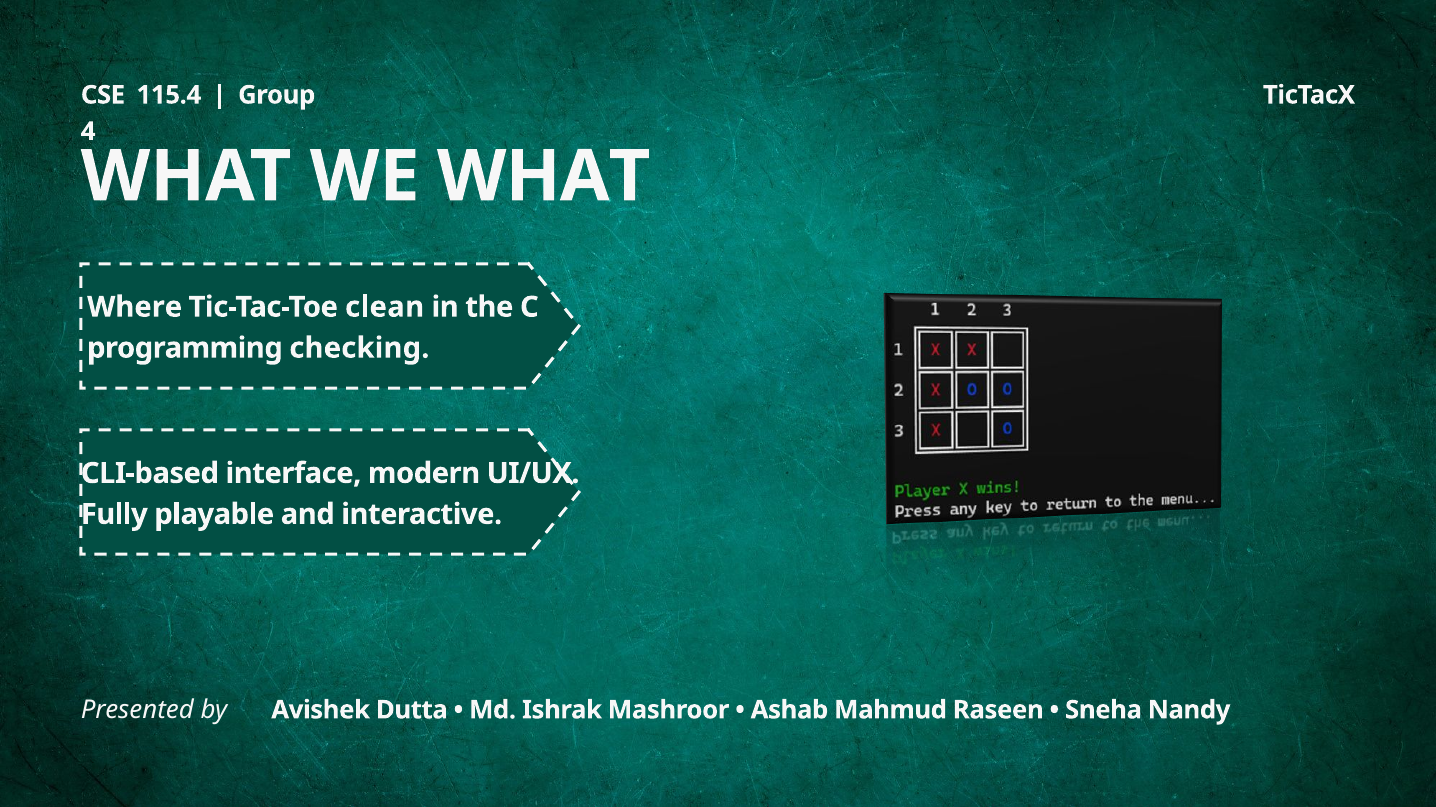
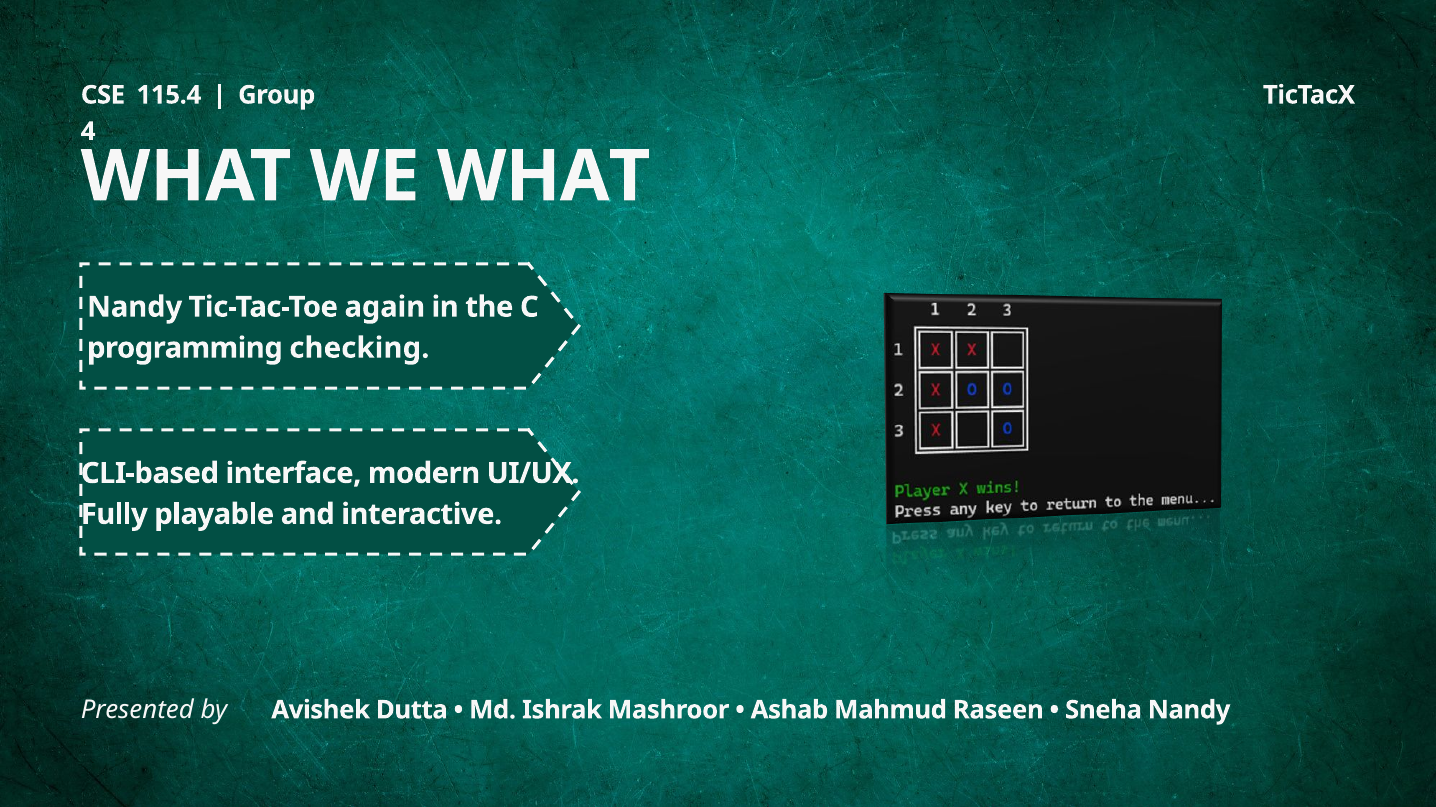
Where: Where -> Nandy (135, 307)
clean: clean -> again (385, 307)
